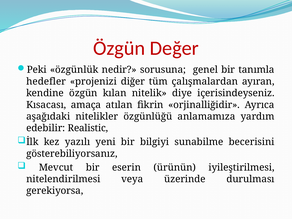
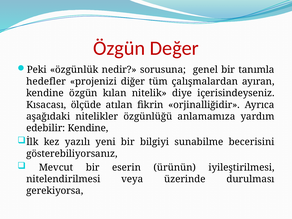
amaça: amaça -> ölçüde (86, 105)
edebilir Realistic: Realistic -> Kendine (88, 128)
